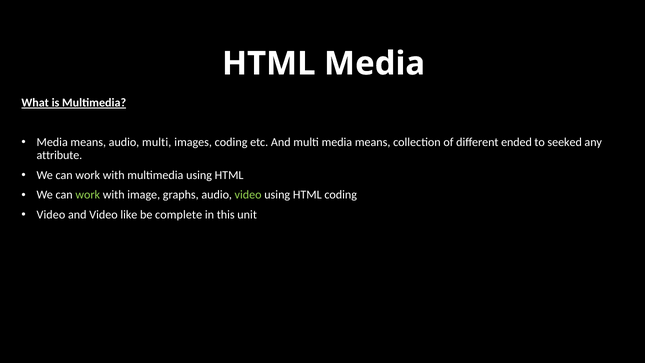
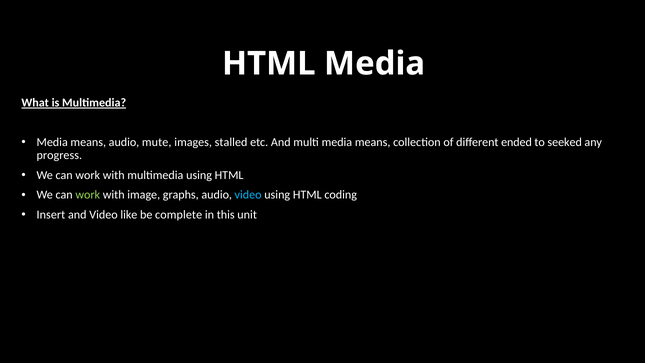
audio multi: multi -> mute (157, 142)
images coding: coding -> stalled (231, 142)
attribute: attribute -> progress (59, 155)
video colour: light green -> light blue (248, 195)
Video: Video -> Insert (51, 215)
